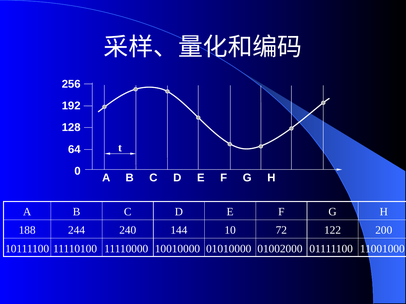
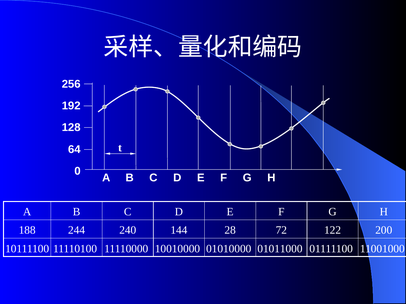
10: 10 -> 28 (230, 231)
01002000: 01002000 -> 01011000 (280, 249)
